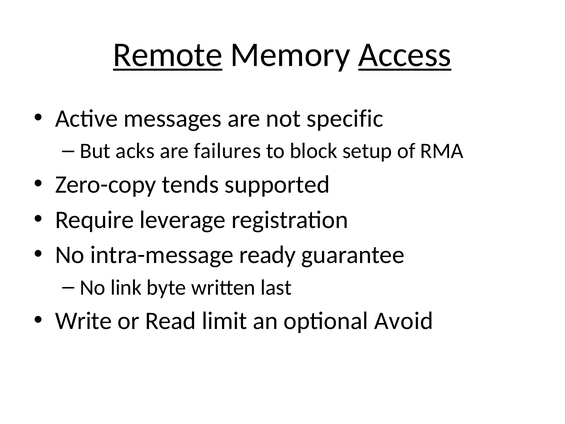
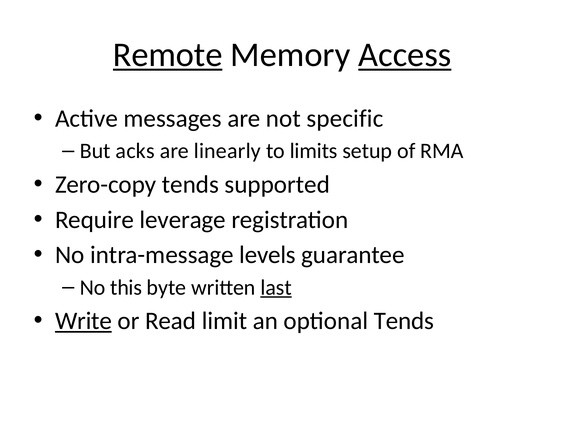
failures: failures -> linearly (227, 151)
block: block -> limits (314, 151)
ready: ready -> levels (268, 255)
link: link -> this (126, 287)
last underline: none -> present (276, 287)
Write underline: none -> present (84, 321)
optional Avoid: Avoid -> Tends (404, 321)
